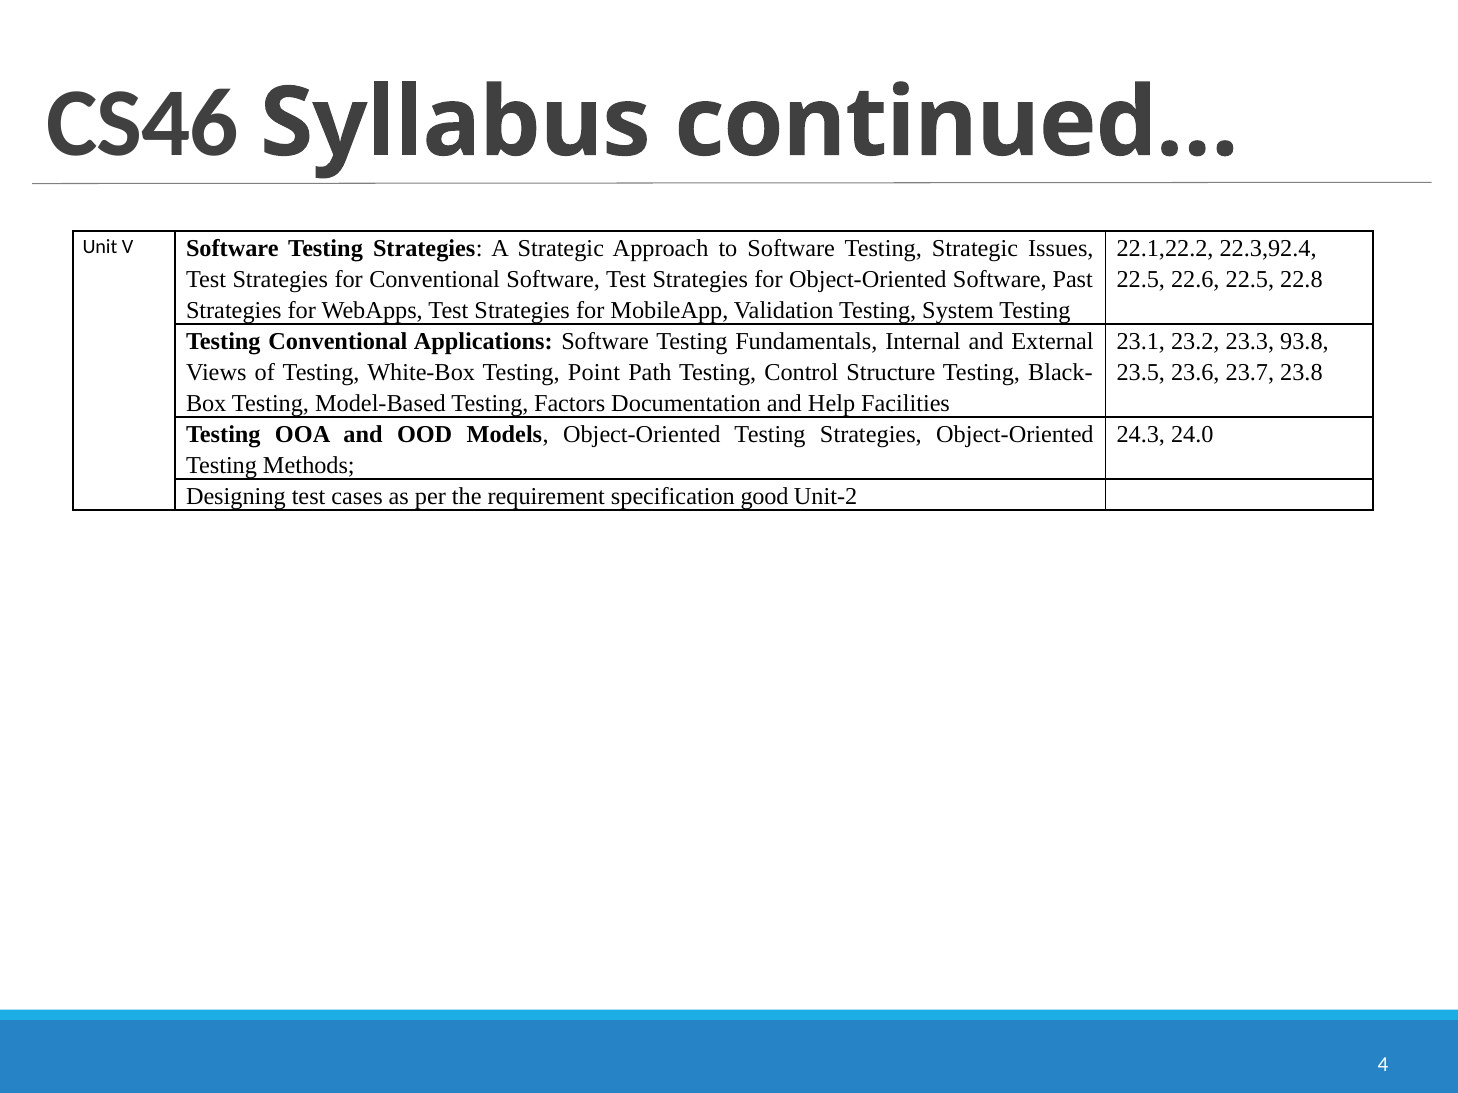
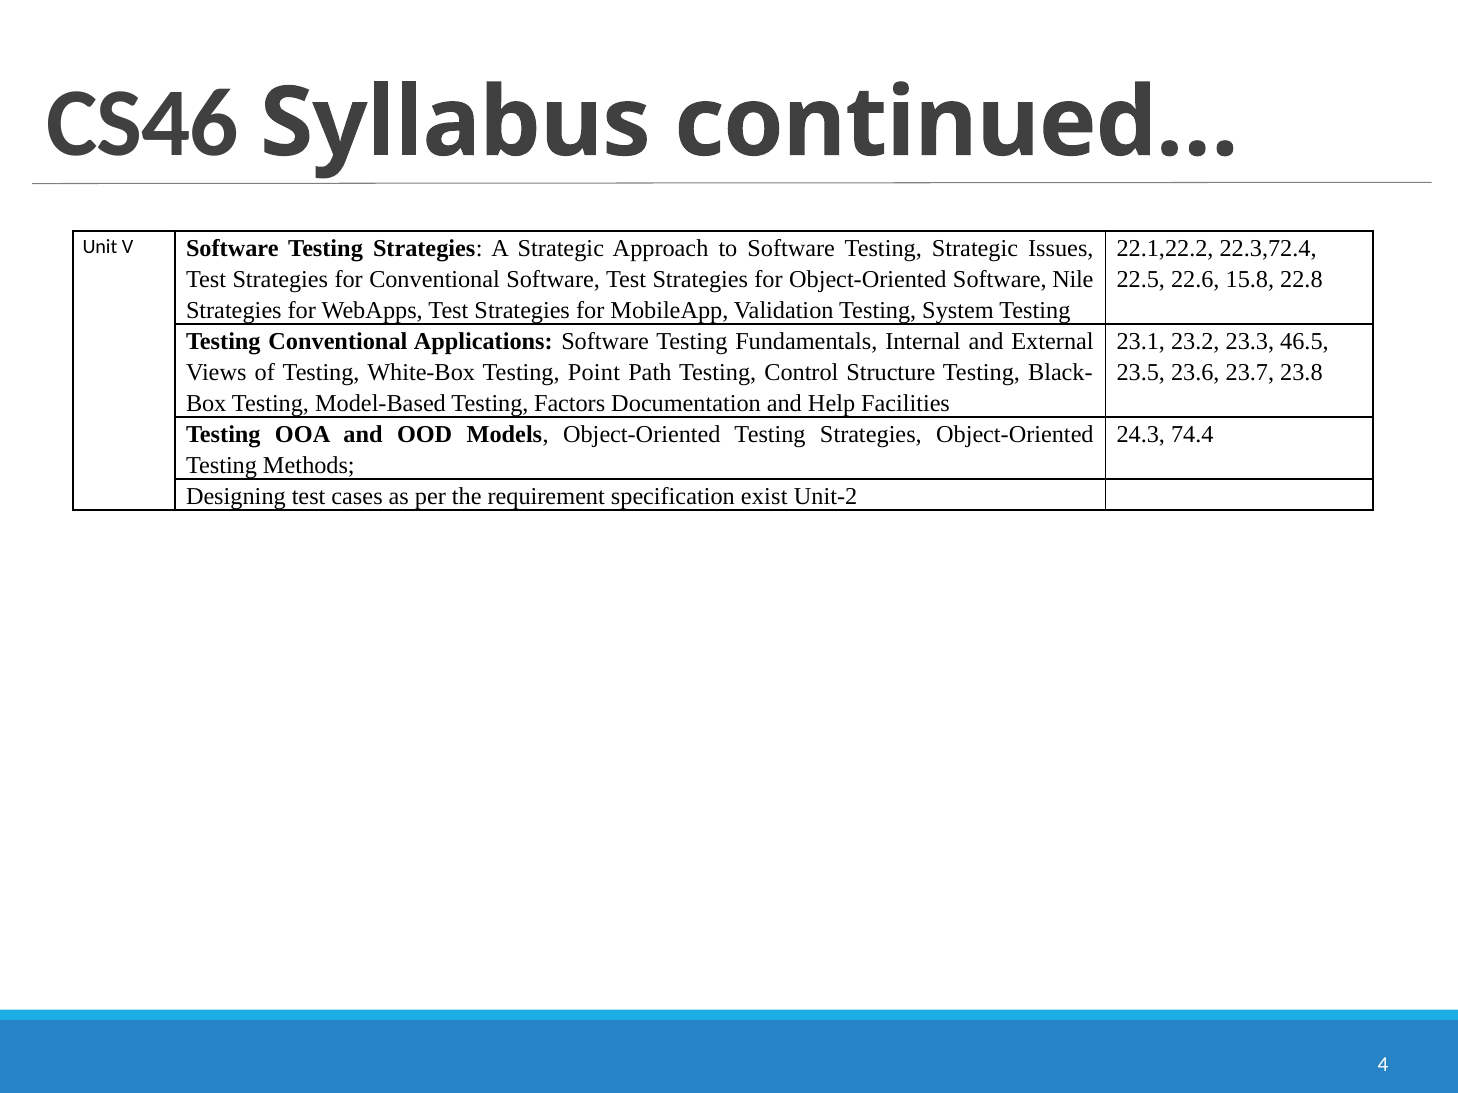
22.3,92.4: 22.3,92.4 -> 22.3,72.4 (1268, 249)
Past: Past -> Nile (1073, 280)
22.6 22.5: 22.5 -> 15.8 (1250, 280)
93.8: 93.8 -> 46.5 (1304, 342)
24.0: 24.0 -> 74.4 (1192, 435)
good: good -> exist (764, 497)
